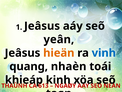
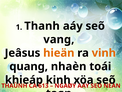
1 Jeâsus: Jeâsus -> Thanh (42, 26)
yeân: yeân -> vang (59, 39)
vinh colour: blue -> orange (104, 53)
